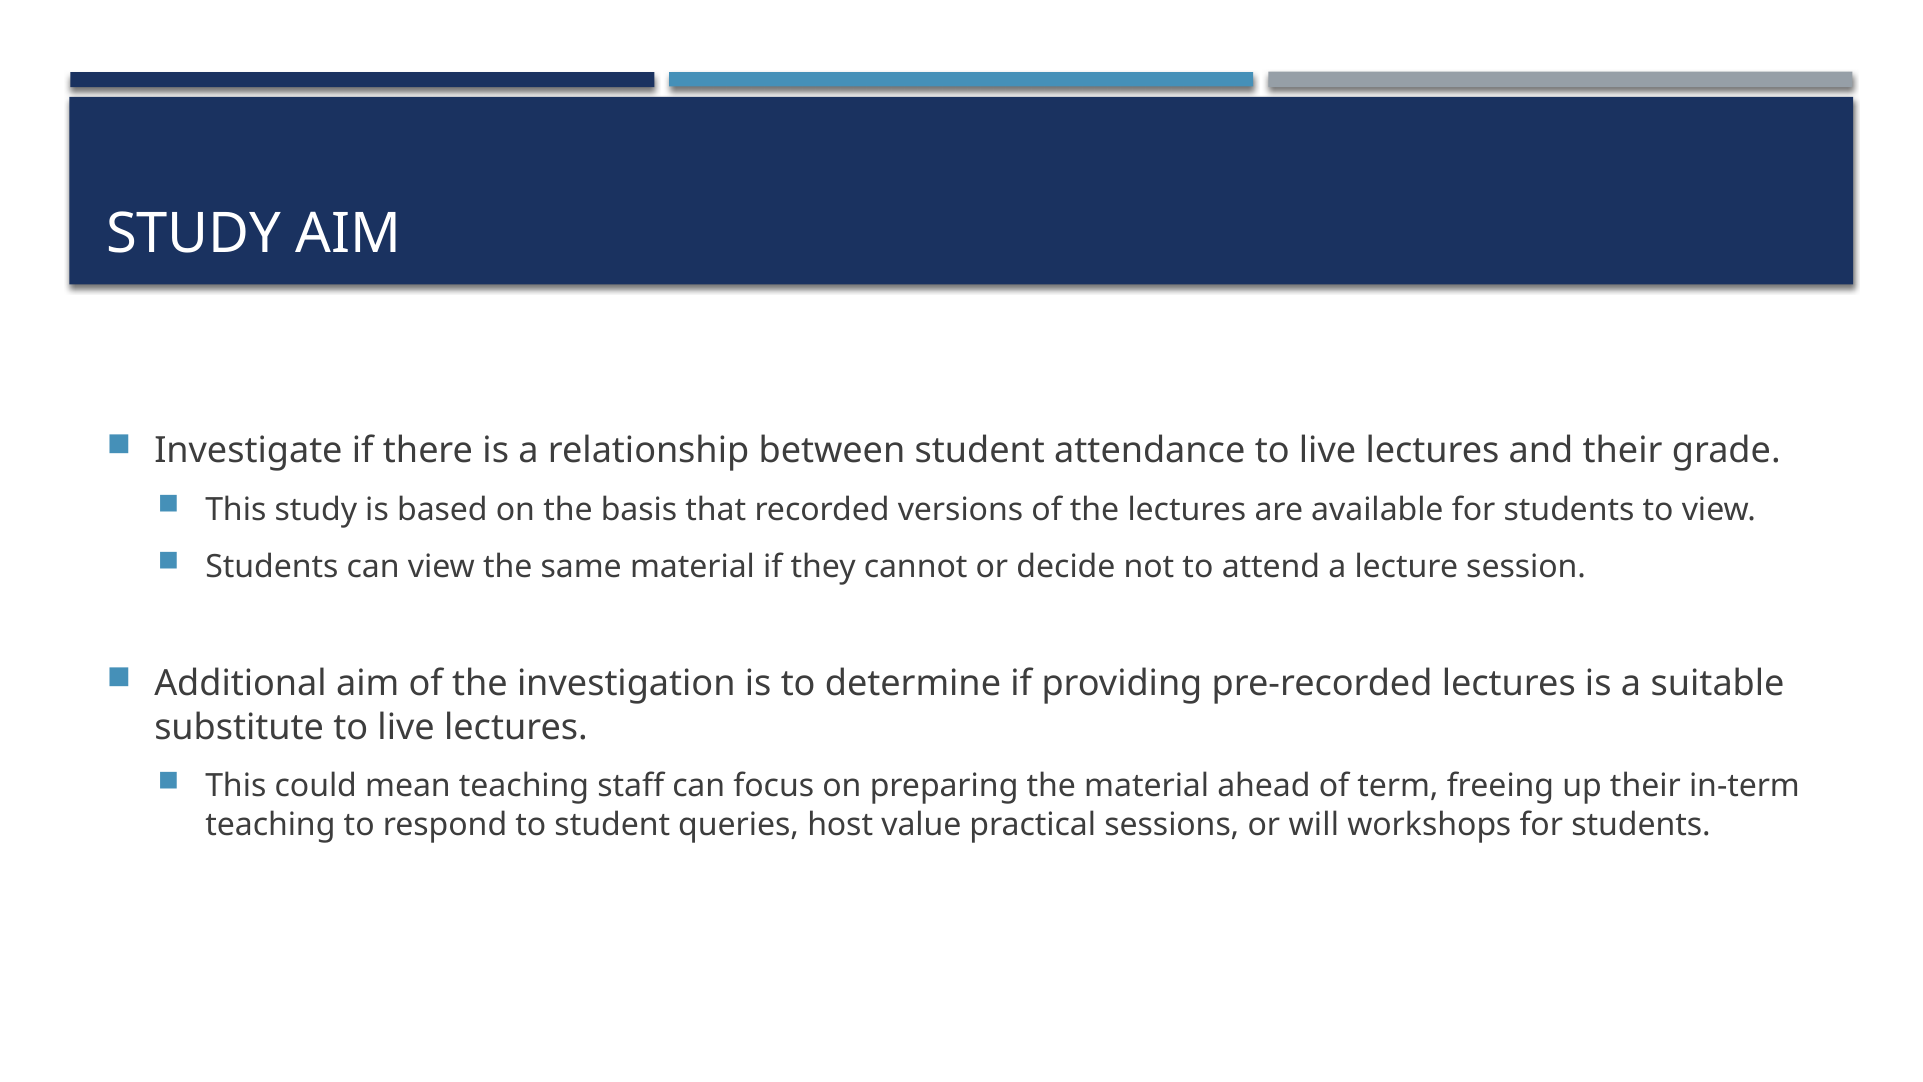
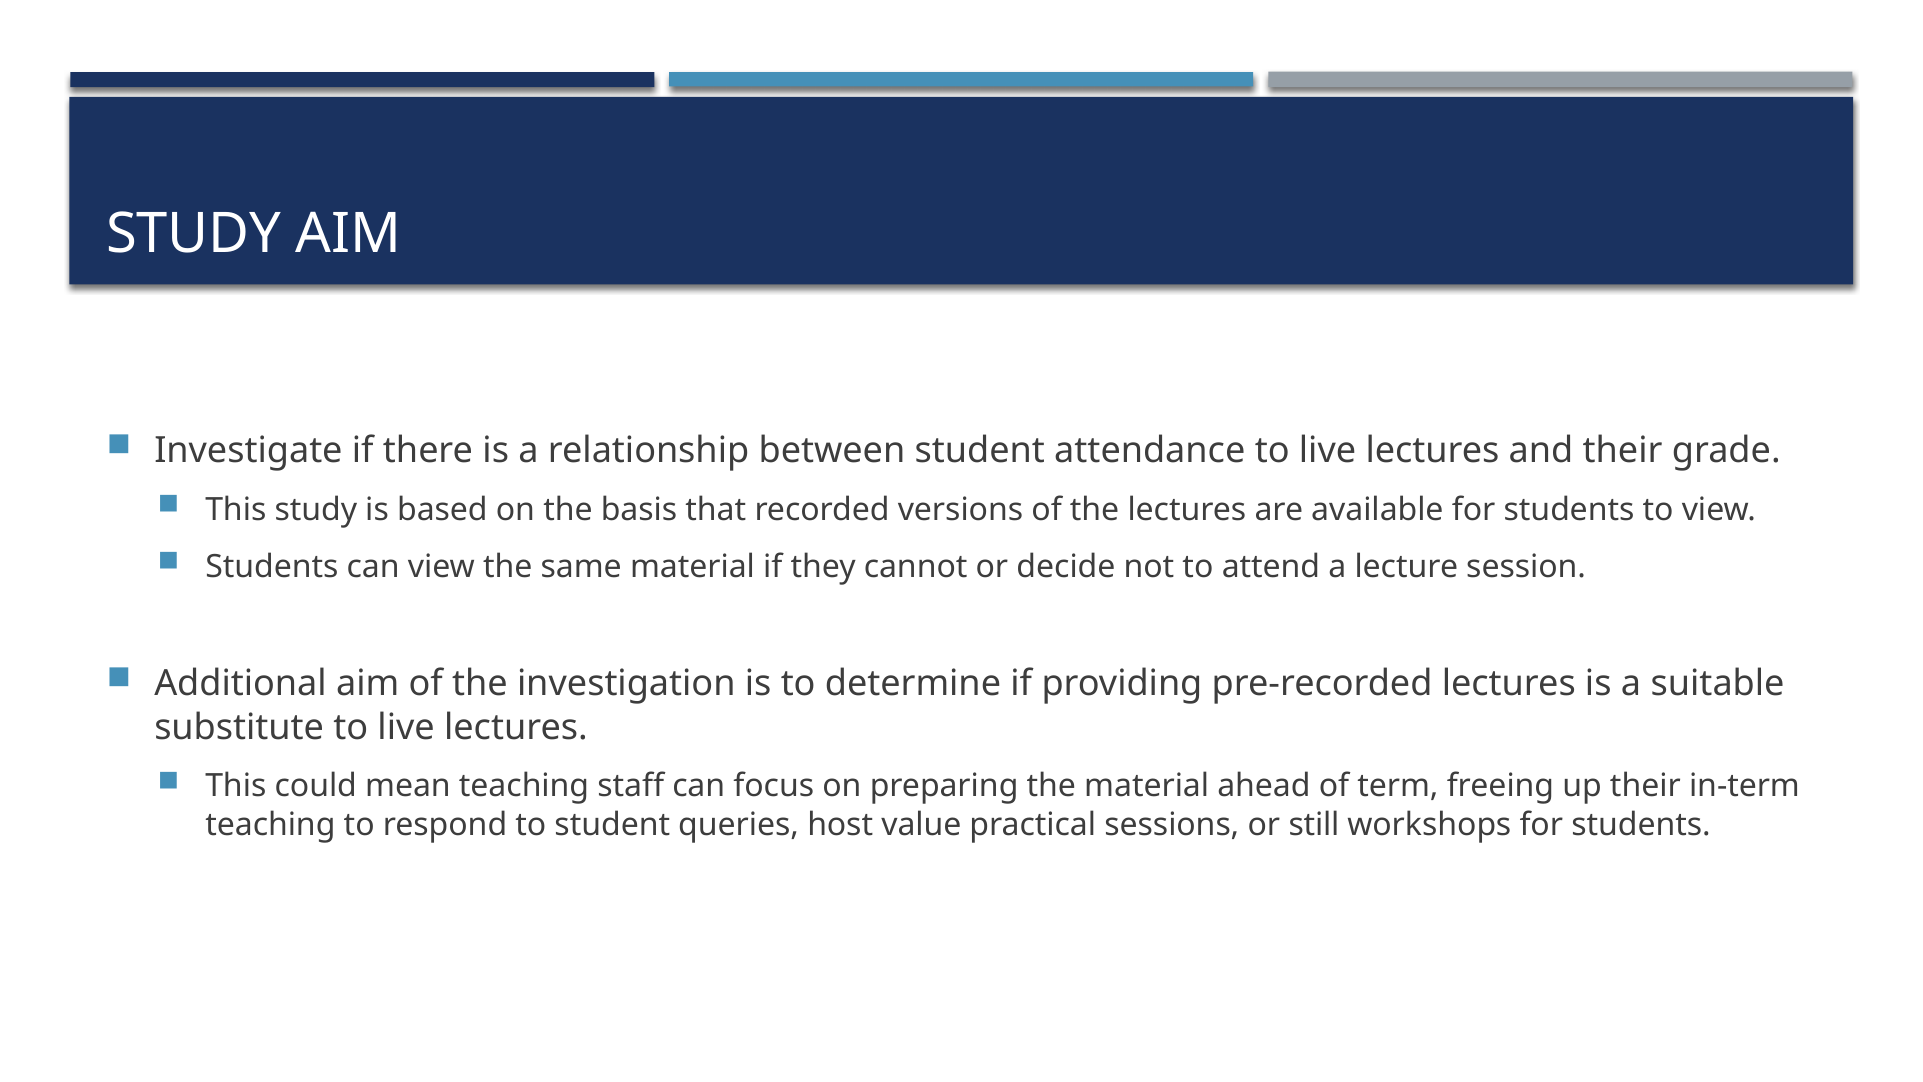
will: will -> still (1314, 825)
